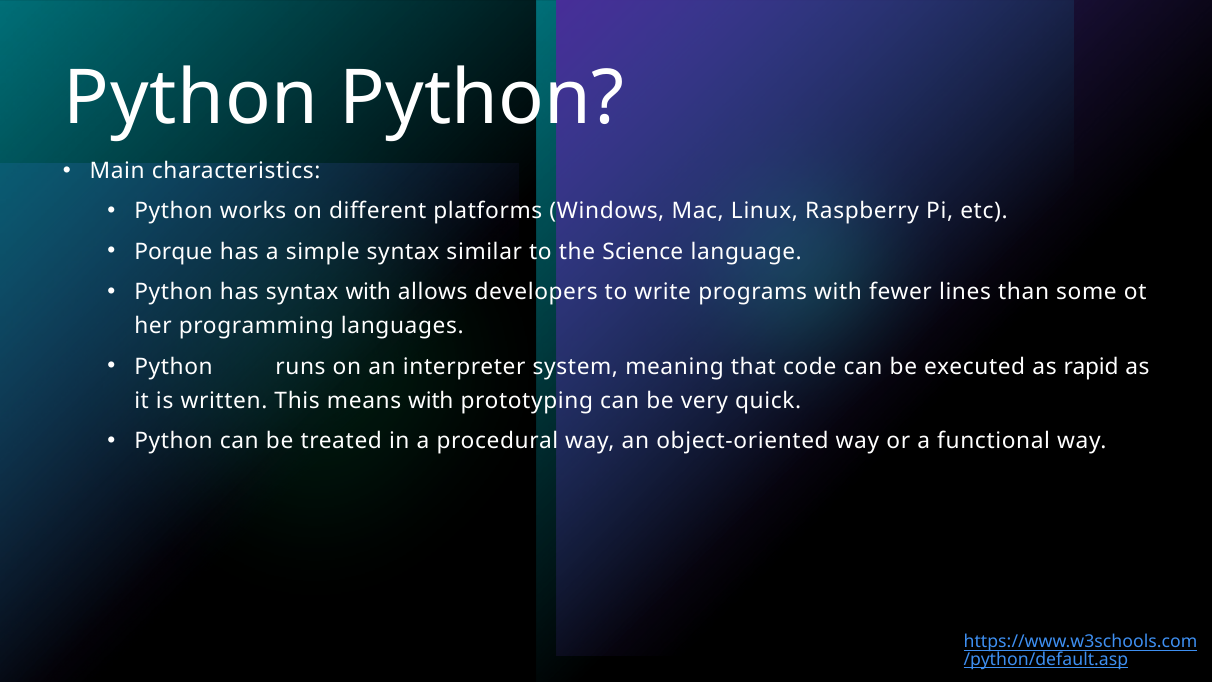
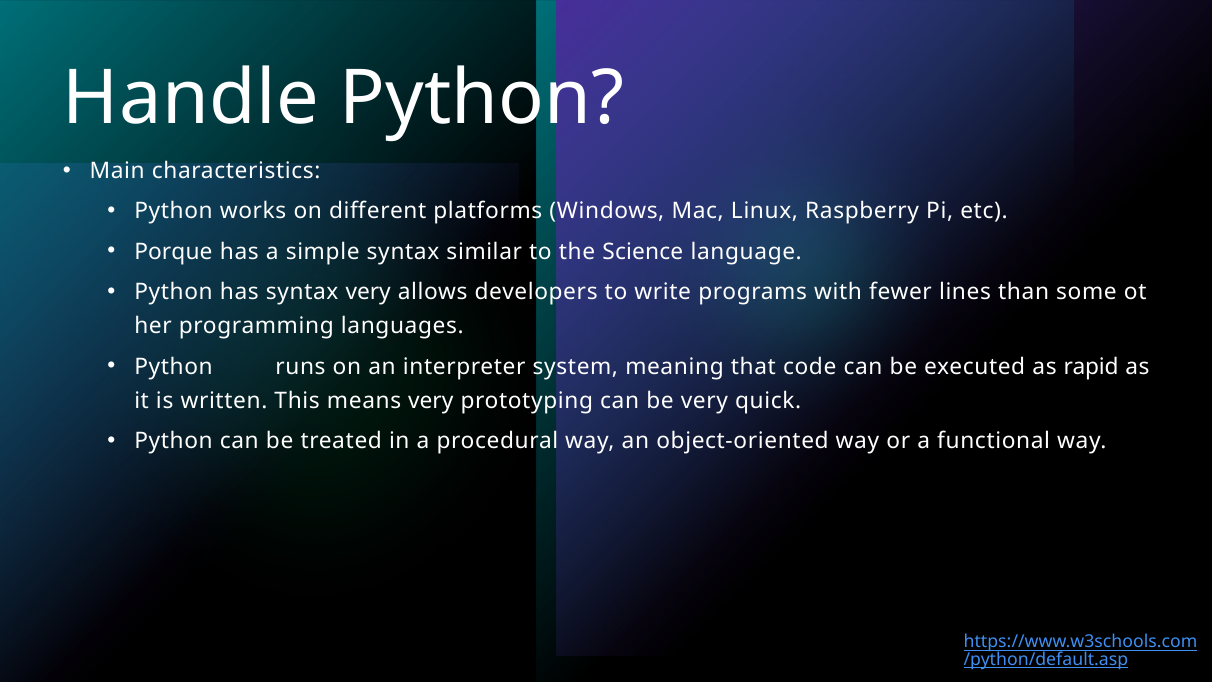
Python: Python -> Handle (191, 99)
syntax with: with -> very (368, 292)
means with: with -> very (431, 400)
